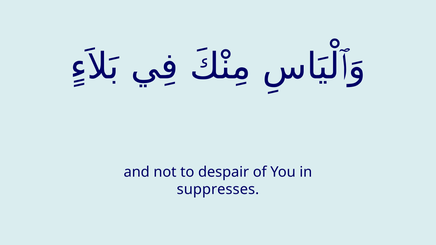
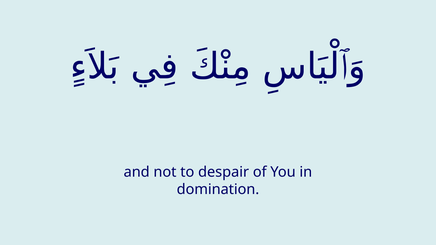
suppresses: suppresses -> domination (218, 190)
